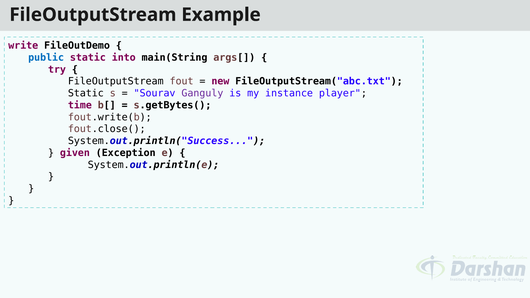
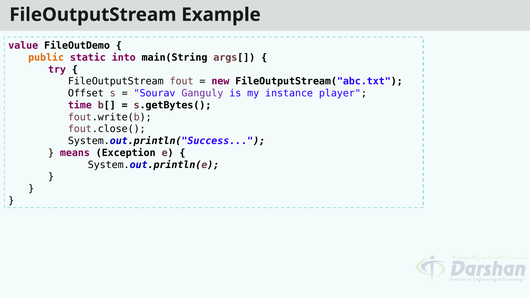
write: write -> value (23, 46)
public colour: blue -> orange (46, 58)
Static: Static -> Offset (86, 93)
given: given -> means (75, 153)
